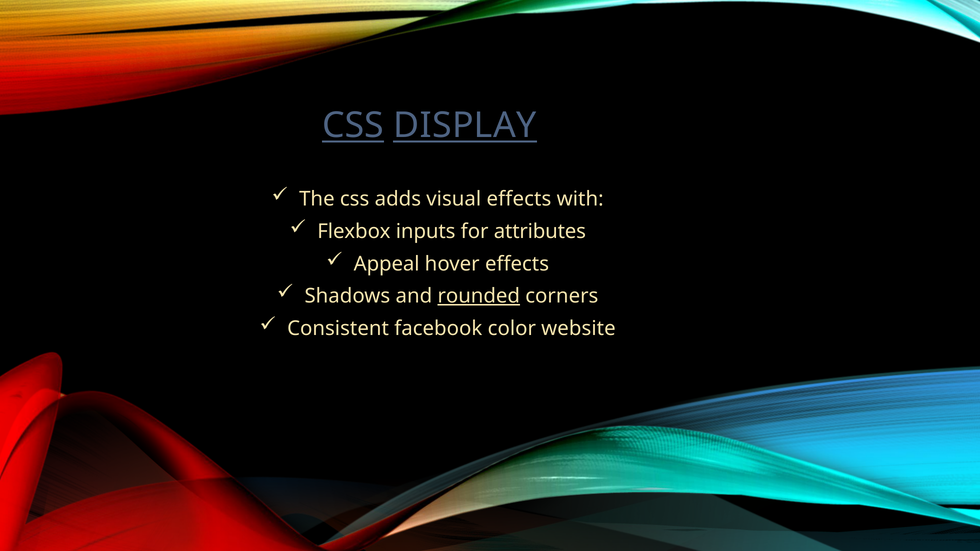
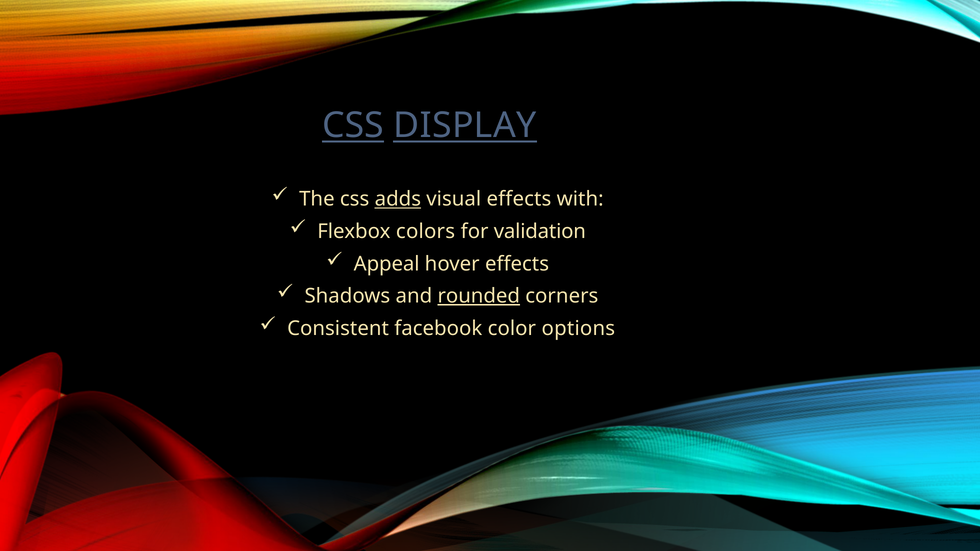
adds underline: none -> present (398, 199)
inputs: inputs -> colors (426, 232)
attributes: attributes -> validation (540, 232)
website: website -> options (578, 328)
